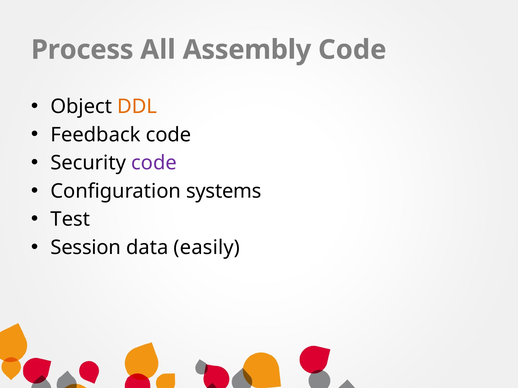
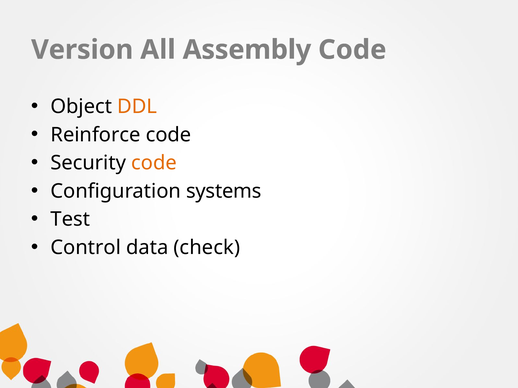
Process: Process -> Version (82, 50)
Feedback: Feedback -> Reinforce (96, 135)
code colour: purple -> orange (154, 163)
Session: Session -> Control (86, 248)
easily: easily -> check (207, 248)
